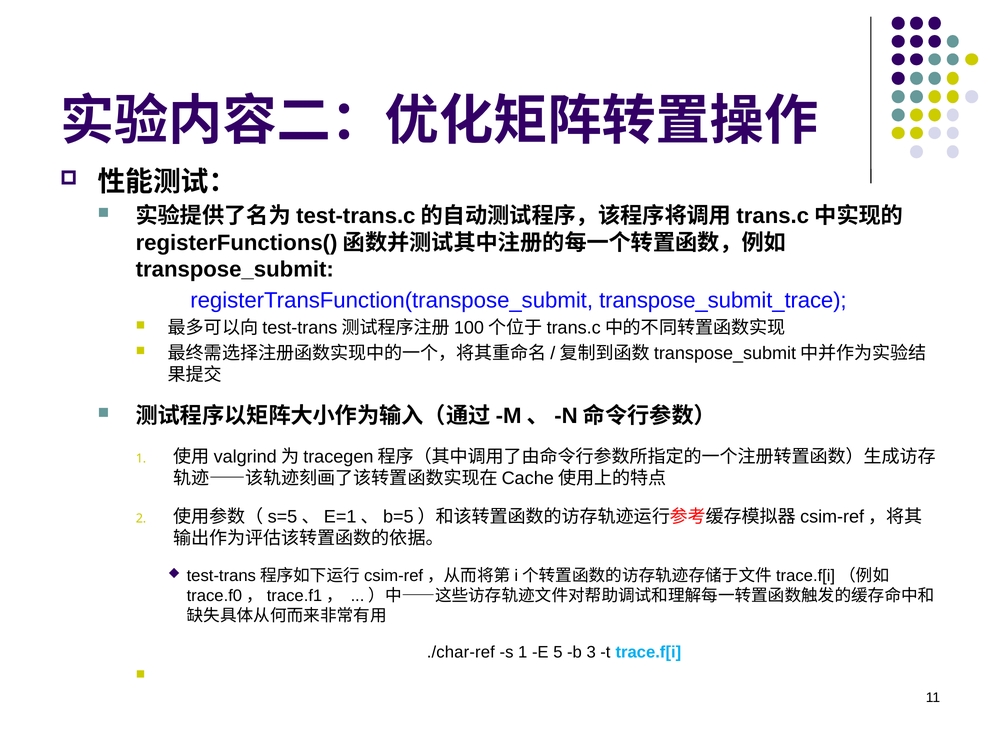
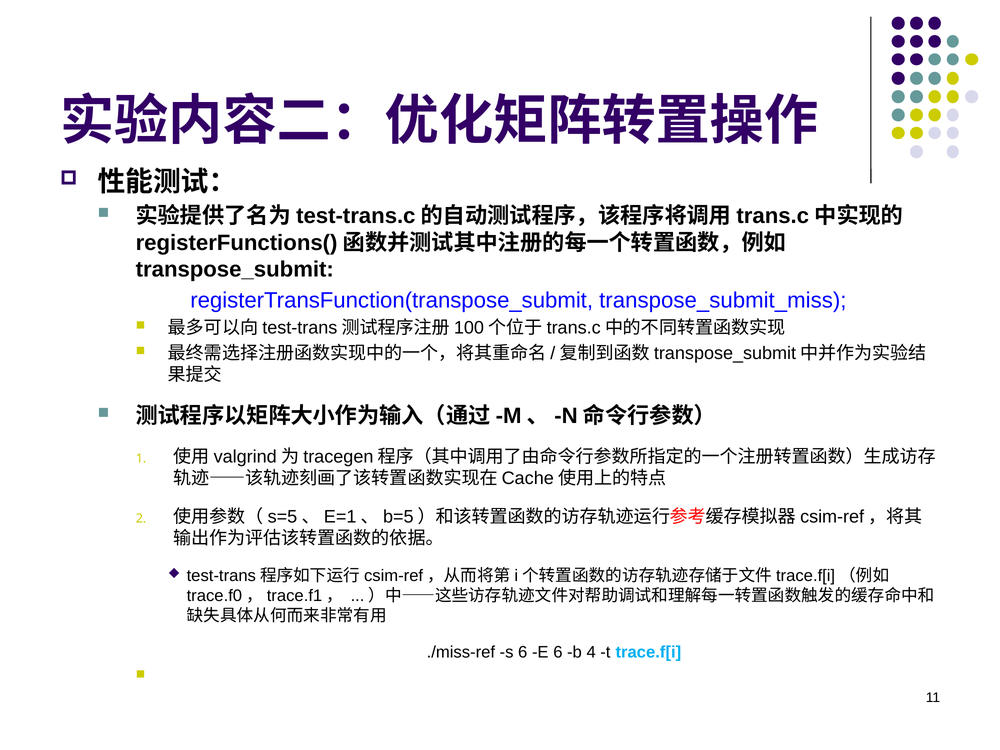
transpose_submit_trace: transpose_submit_trace -> transpose_submit_miss (723, 301)
./char-ref: ./char-ref -> ./miss-ref (461, 652)
s 1: 1 -> 6 (523, 652)
E 5: 5 -> 6 (558, 652)
3: 3 -> 4 (591, 652)
